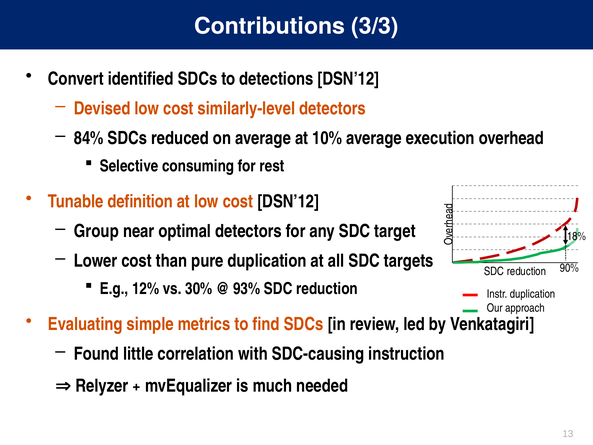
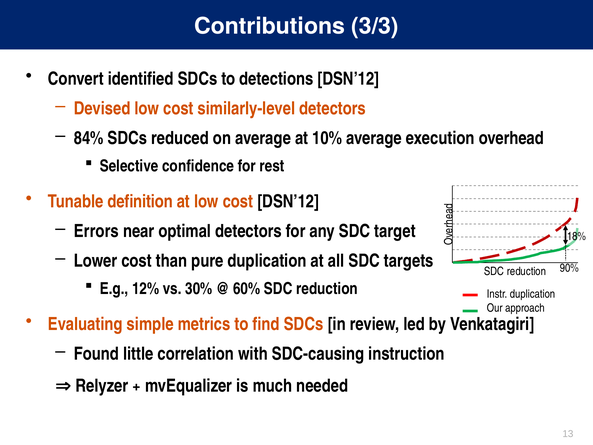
consuming: consuming -> confidence (198, 166)
Group: Group -> Errors (96, 231)
93%: 93% -> 60% (247, 289)
